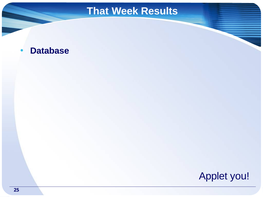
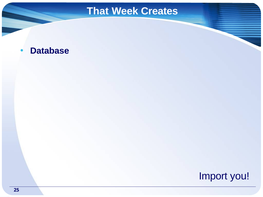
Results: Results -> Creates (159, 11)
Applet: Applet -> Import (213, 176)
